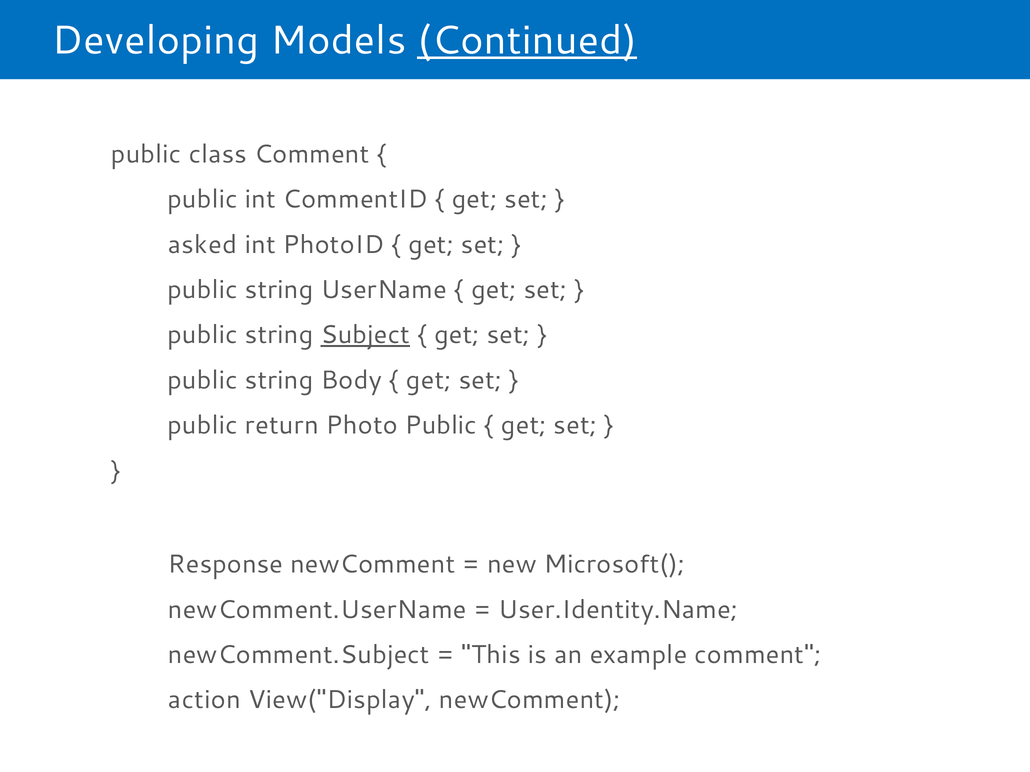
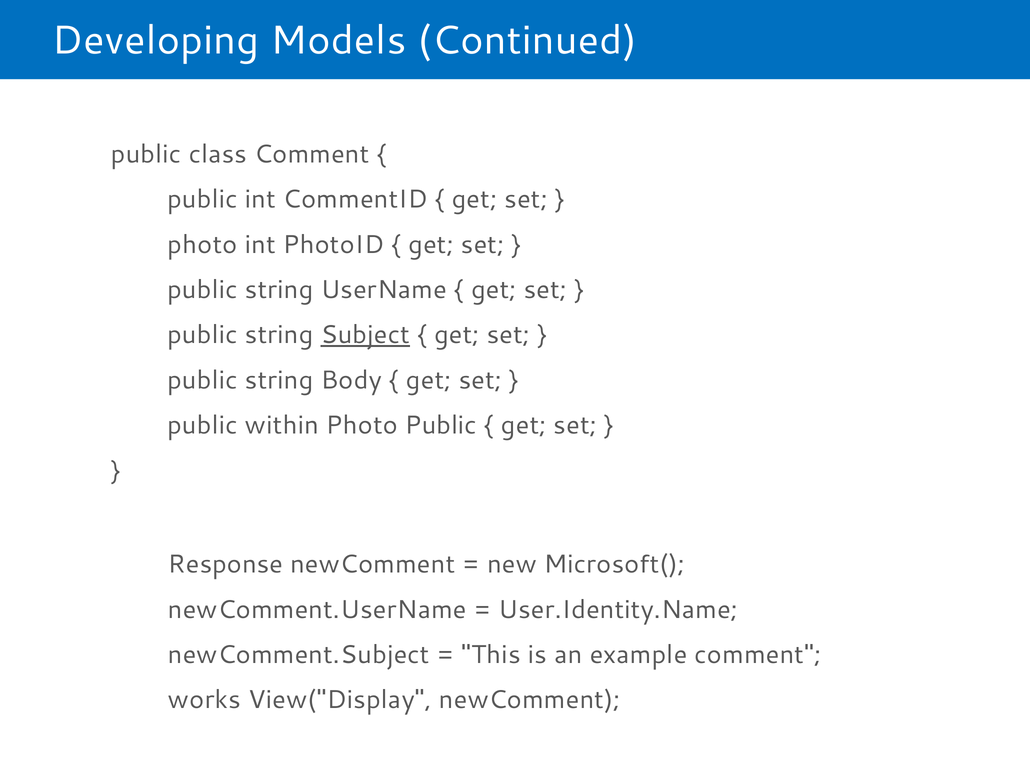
Continued underline: present -> none (527, 41)
asked: asked -> photo (202, 245)
return: return -> within (282, 426)
action: action -> works (204, 700)
